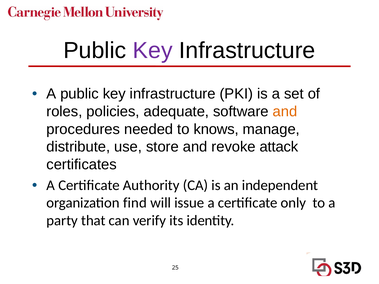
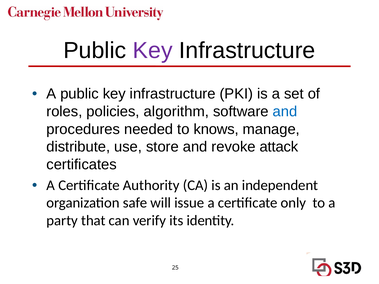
adequate: adequate -> algorithm (176, 112)
and colour: orange -> blue (285, 112)
find: find -> safe (135, 203)
